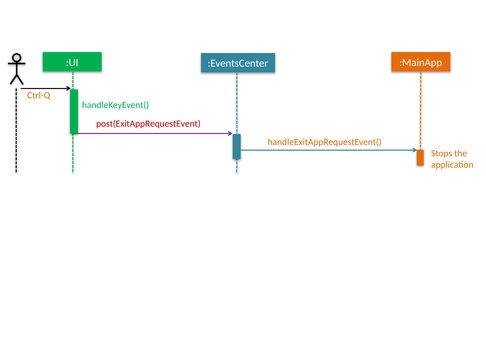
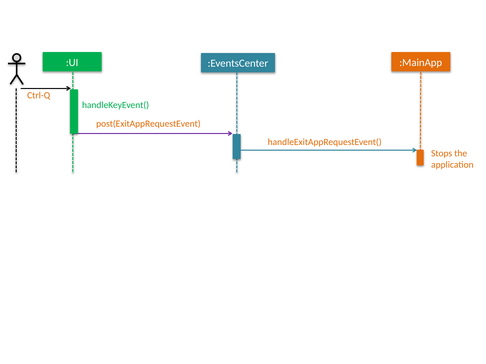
post(ExitAppRequestEvent colour: red -> orange (148, 124)
